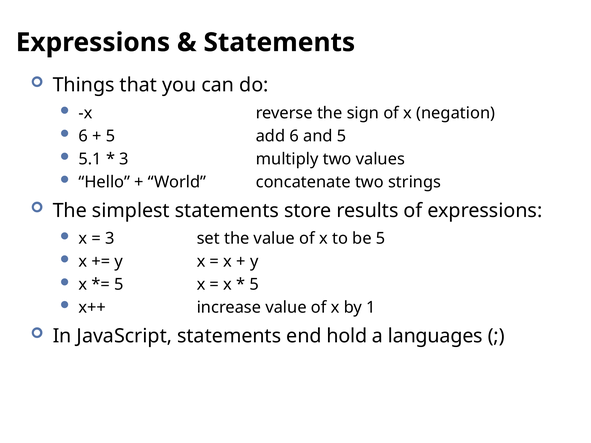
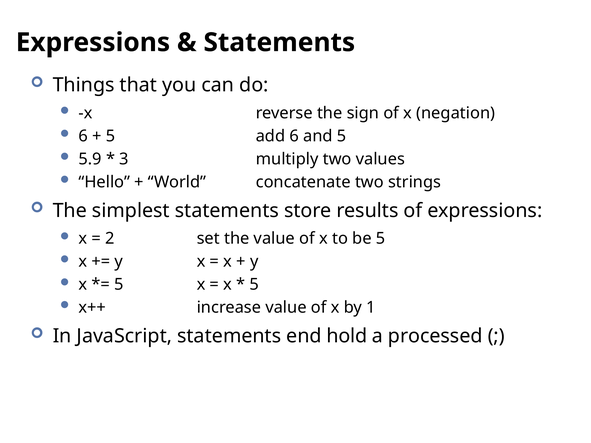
5.1: 5.1 -> 5.9 (90, 159)
3: 3 -> 2 (110, 239)
languages: languages -> processed (435, 336)
